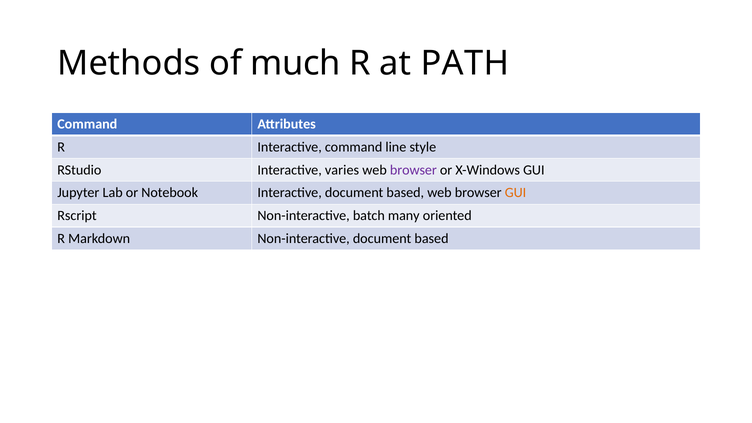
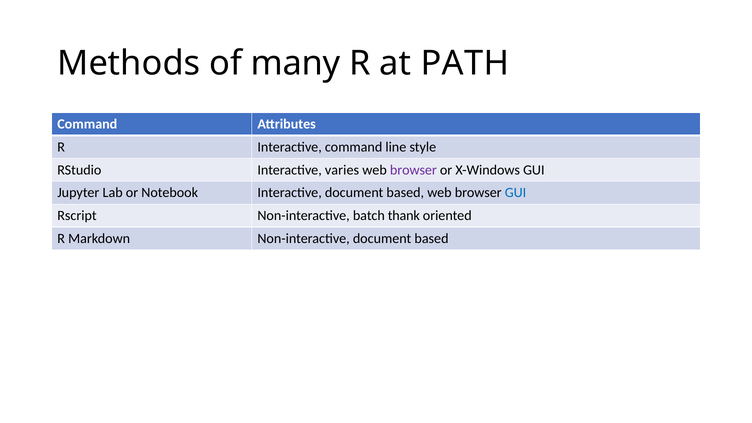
much: much -> many (296, 63)
GUI colour: orange -> blue (516, 193)
many: many -> thank (404, 216)
